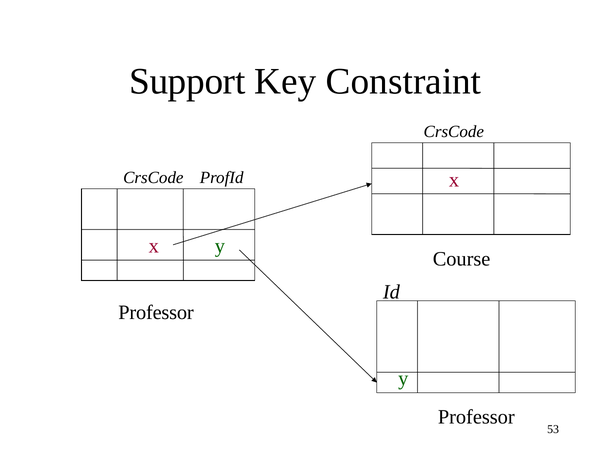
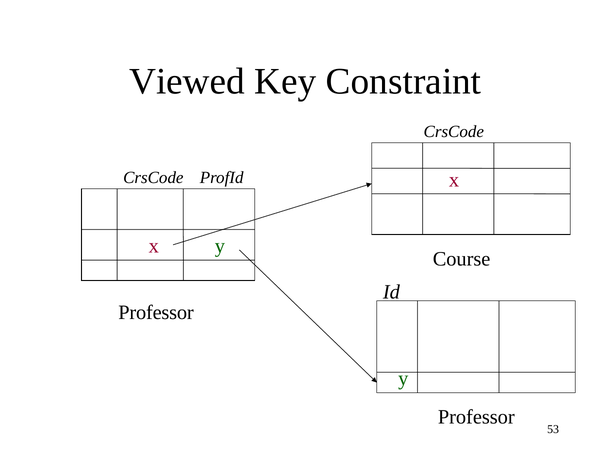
Support: Support -> Viewed (187, 82)
